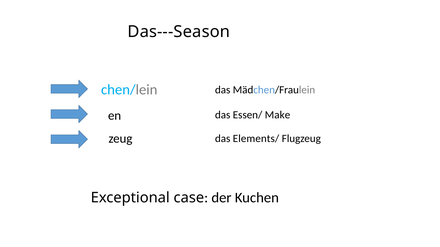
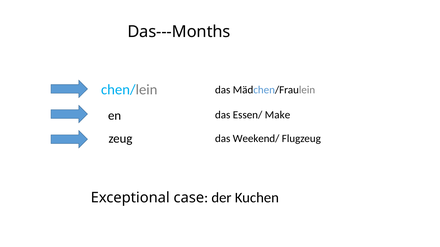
Das---Season: Das---Season -> Das---Months (179, 32)
Elements/: Elements/ -> Weekend/ (256, 139)
